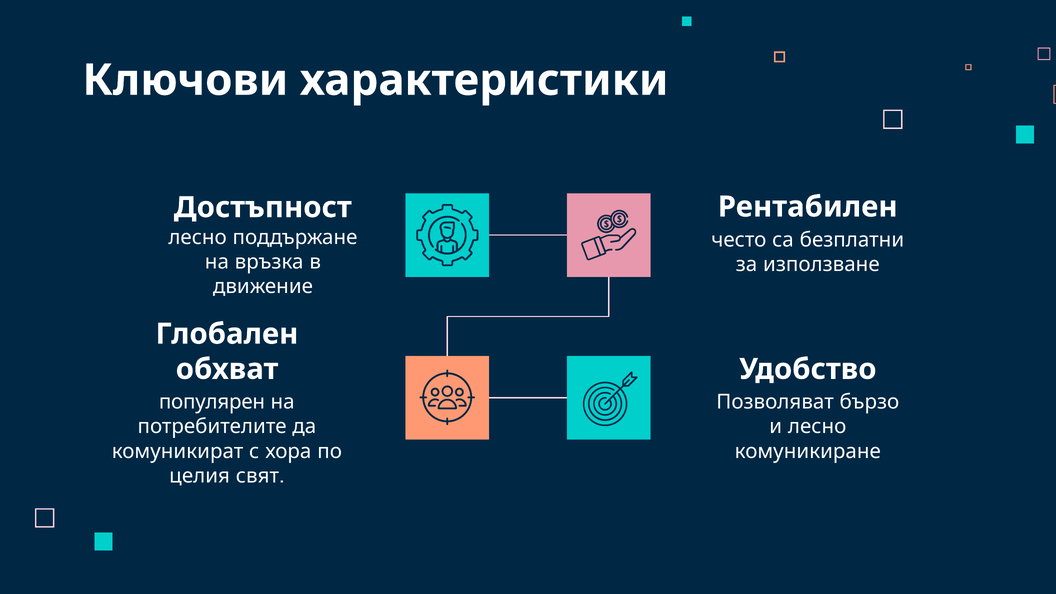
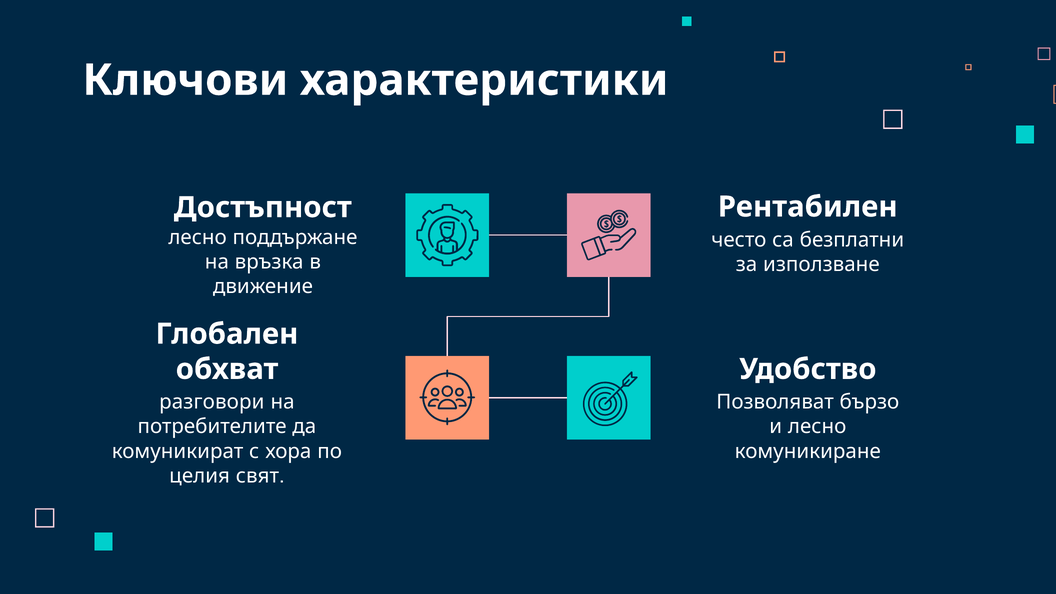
популярен: популярен -> разговори (212, 402)
